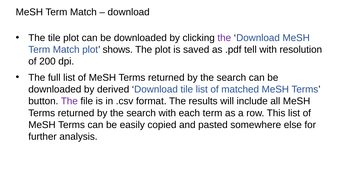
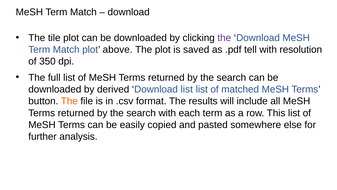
shows: shows -> above (118, 50)
200: 200 -> 350 (47, 61)
Download tile: tile -> list (187, 89)
The colour: purple -> orange (69, 101)
